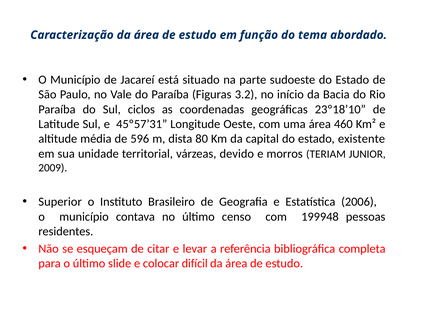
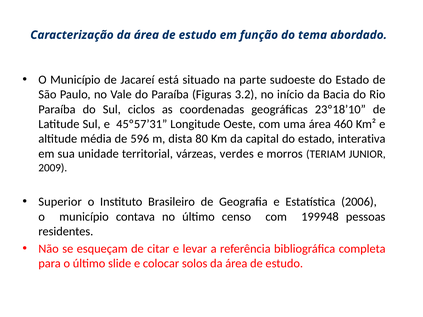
existente: existente -> interativa (362, 139)
devido: devido -> verdes (237, 154)
difícil: difícil -> solos (195, 264)
